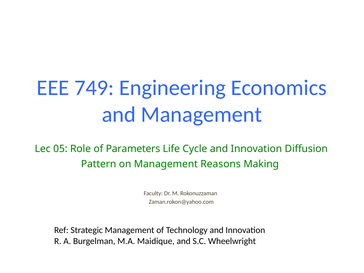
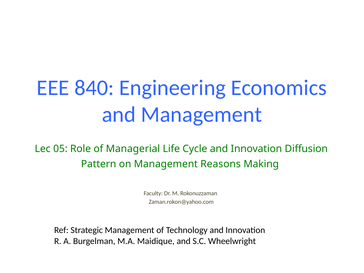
749: 749 -> 840 (94, 88)
Parameters: Parameters -> Managerial (133, 149)
